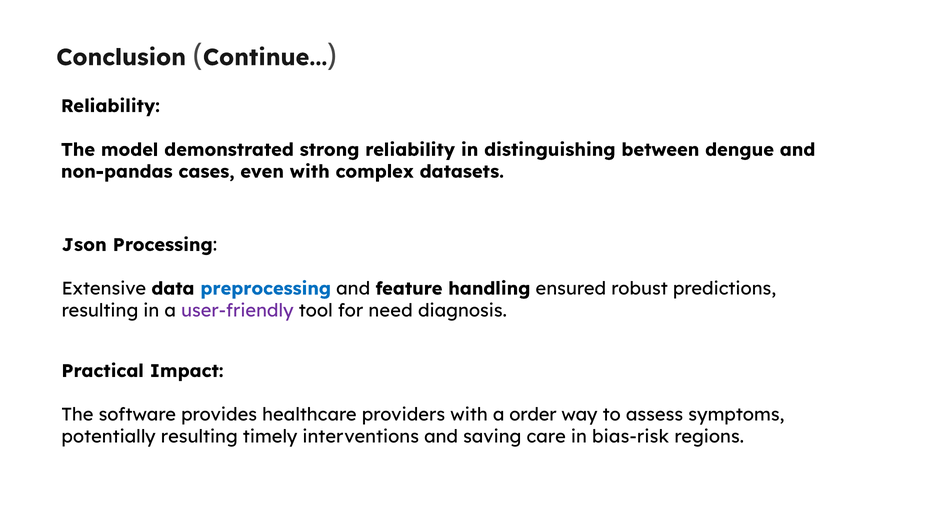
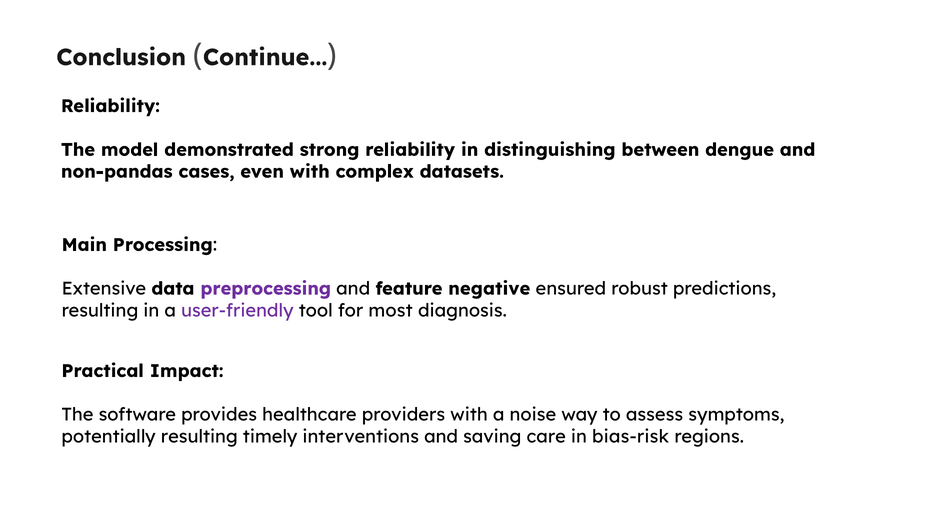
Json: Json -> Main (84, 245)
preprocessing colour: blue -> purple (266, 289)
handling: handling -> negative (489, 289)
need: need -> most (391, 311)
order: order -> noise (533, 415)
